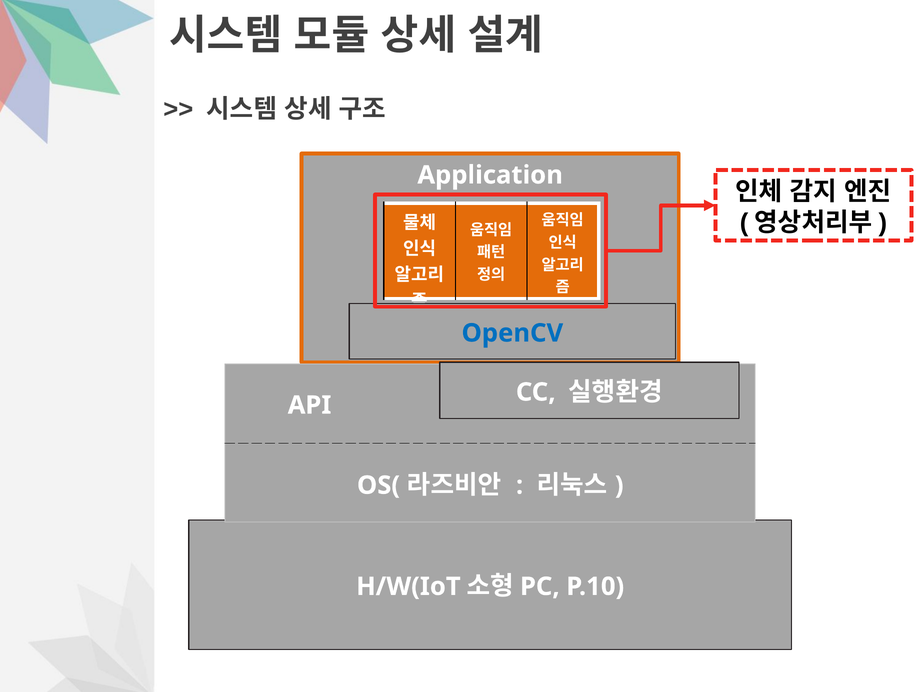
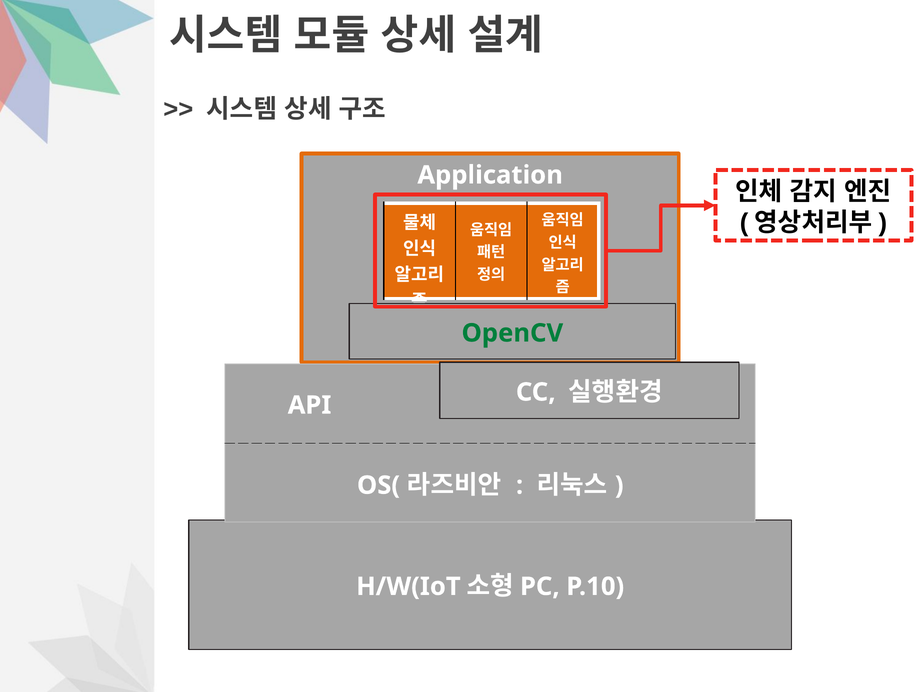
OpenCV colour: blue -> green (512, 333)
